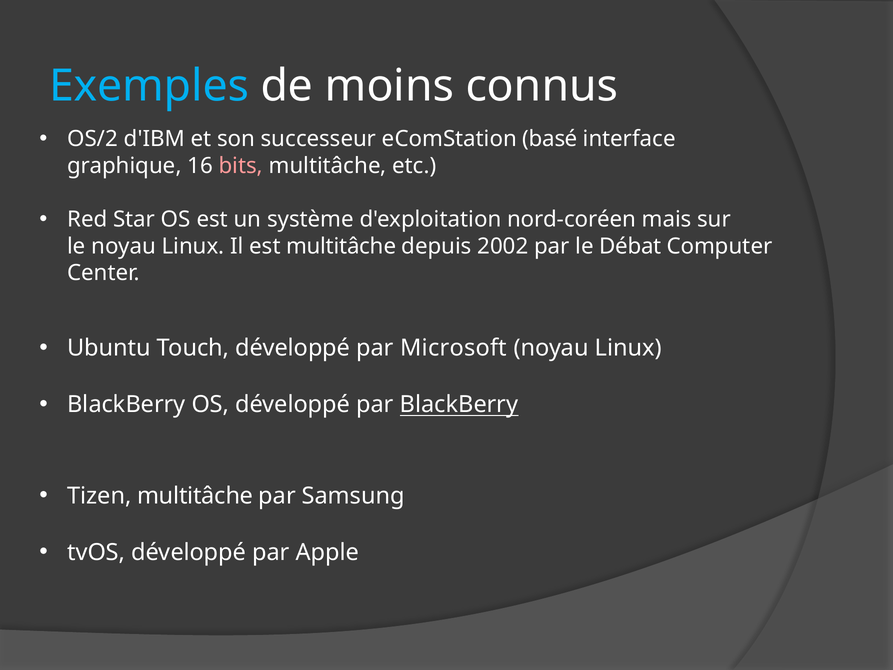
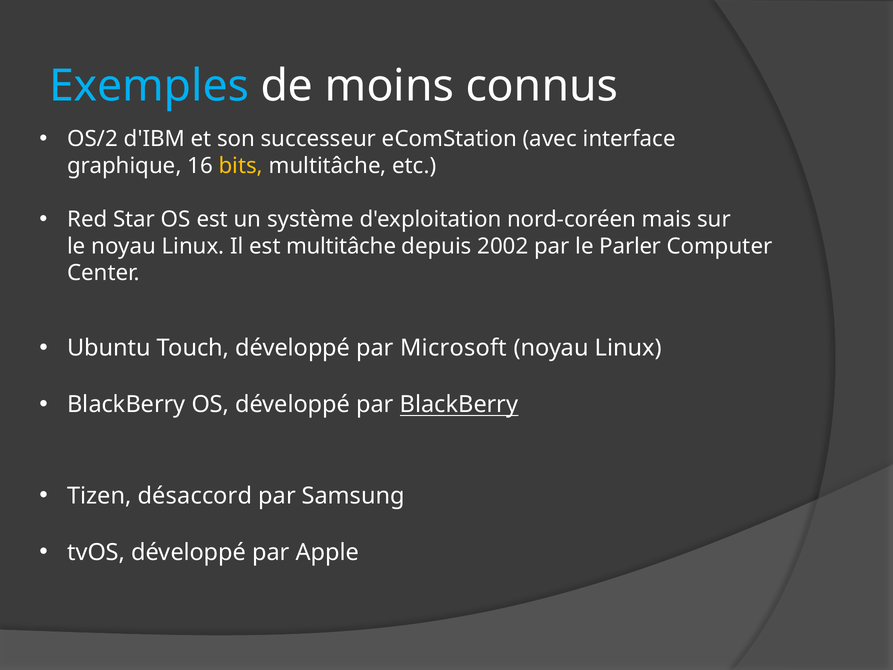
basé: basé -> avec (550, 139)
bits colour: pink -> yellow (241, 166)
Débat: Débat -> Parler (630, 246)
Tizen multitâche: multitâche -> désaccord (195, 496)
